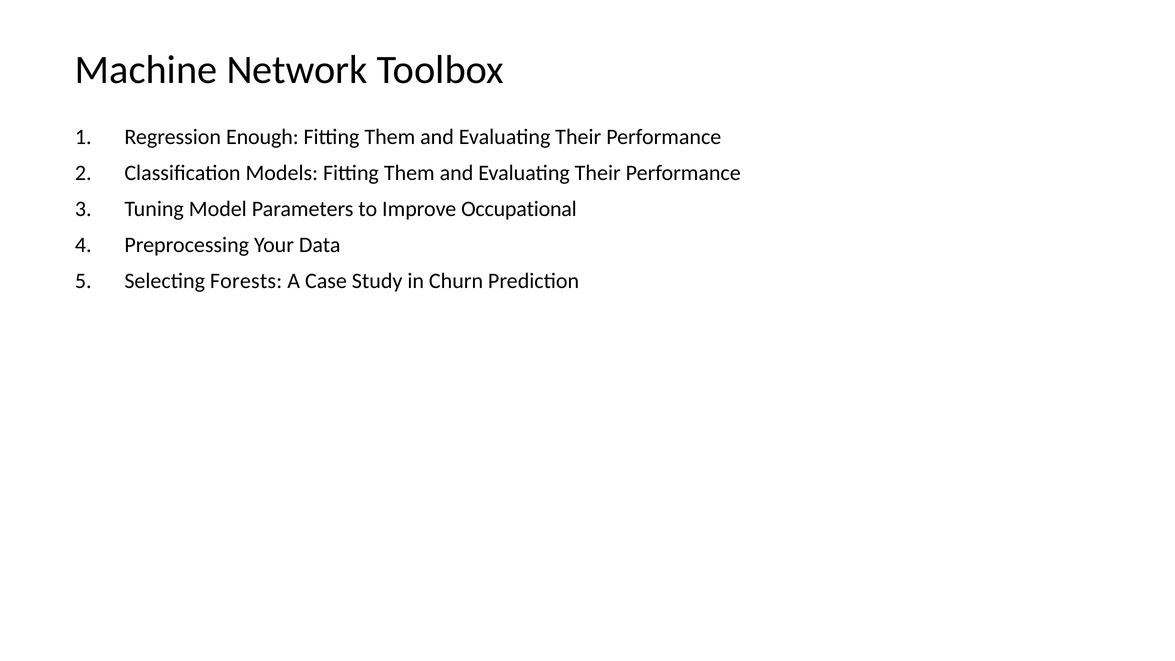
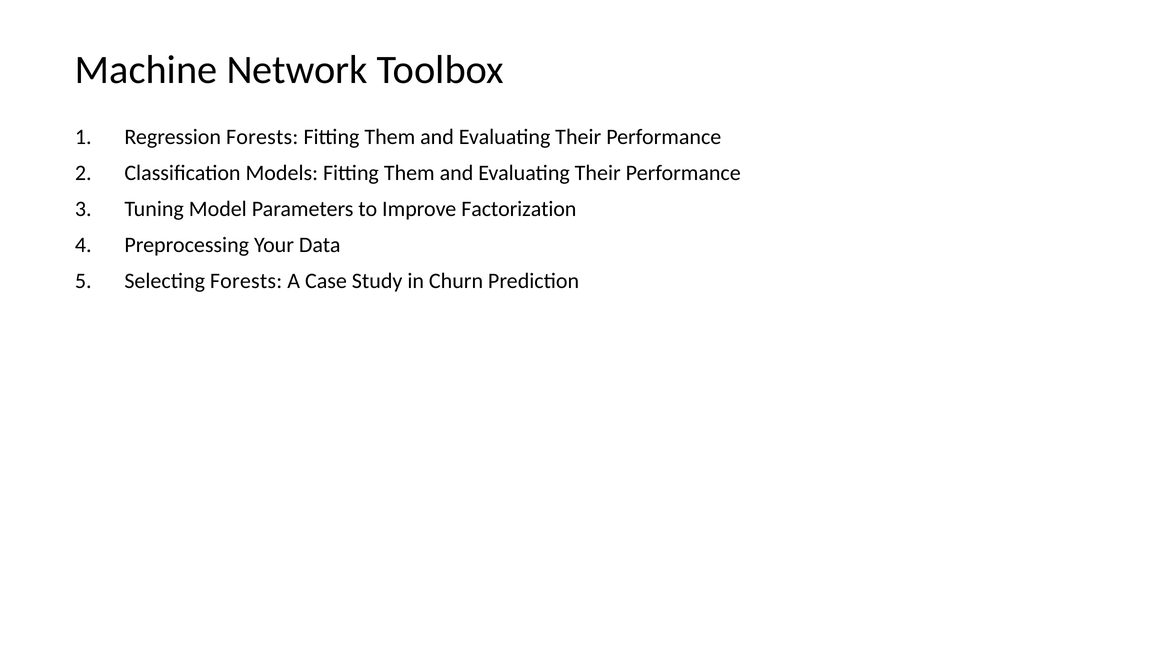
Regression Enough: Enough -> Forests (262, 137)
Occupational: Occupational -> Factorization (519, 209)
